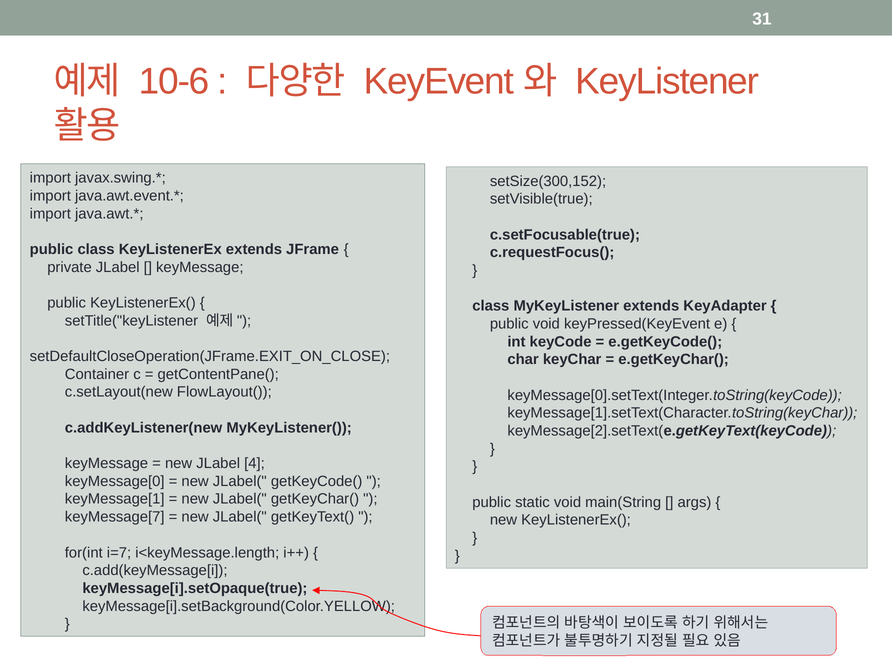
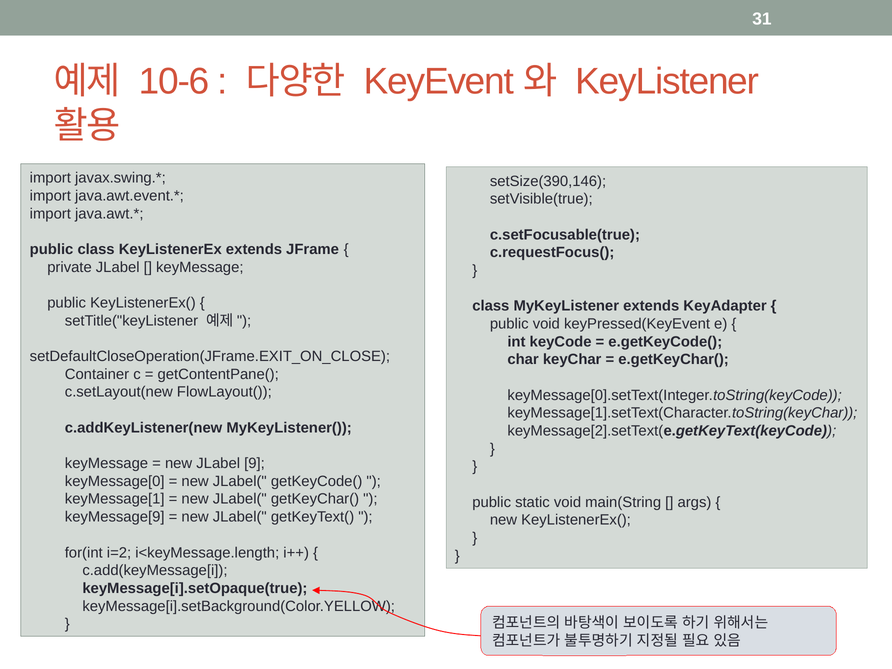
setSize(300,152: setSize(300,152 -> setSize(390,146 (548, 181)
4: 4 -> 9 (255, 463)
keyMessage[7: keyMessage[7 -> keyMessage[9 (115, 517)
i=7: i=7 -> i=2 (119, 553)
